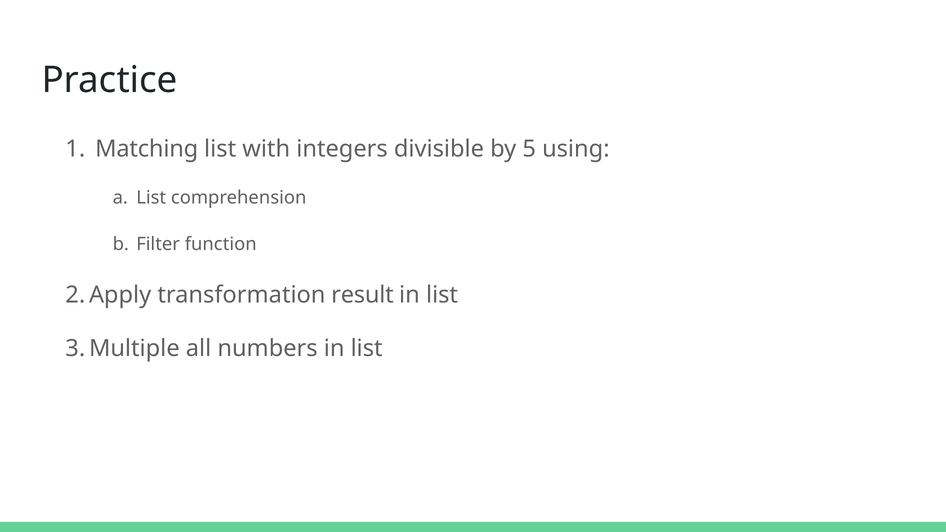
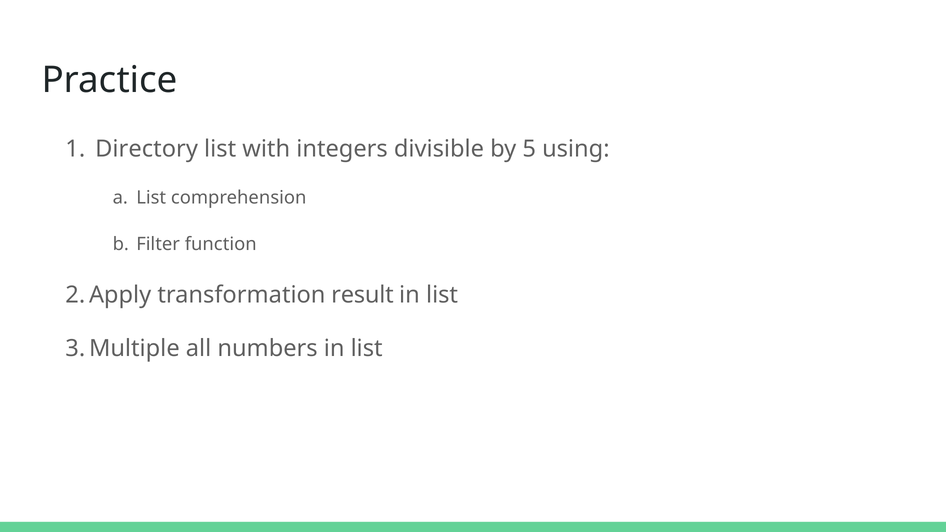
Matching: Matching -> Directory (147, 149)
